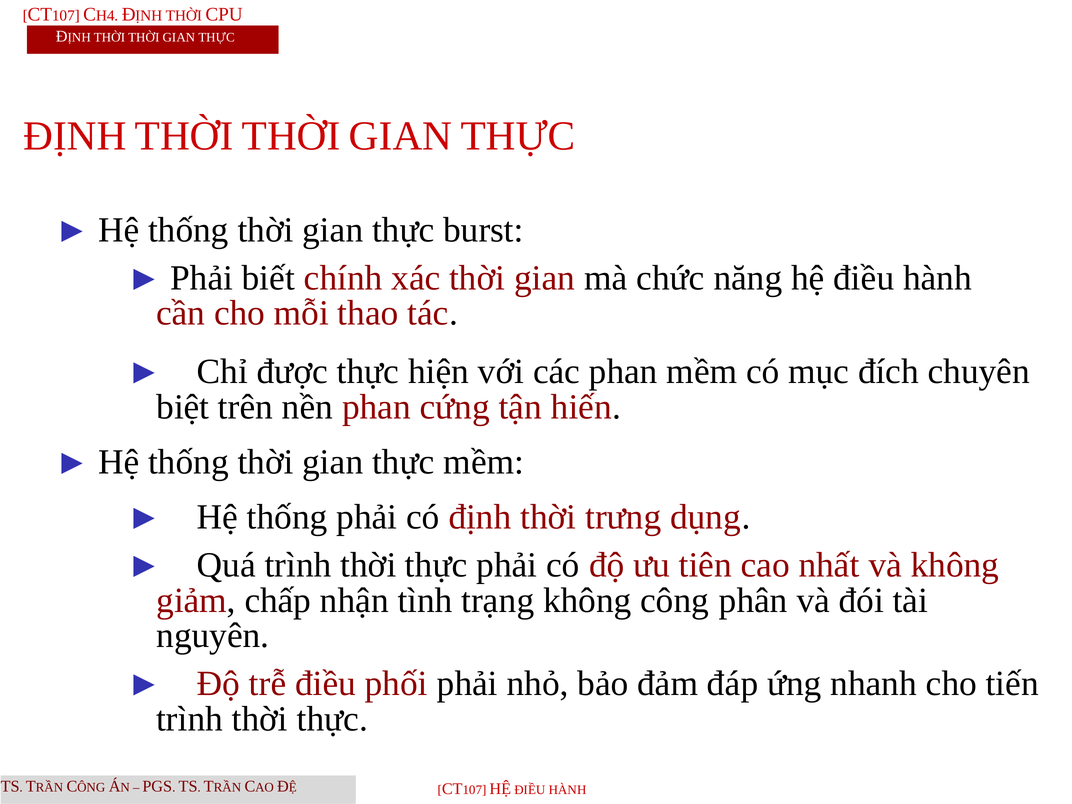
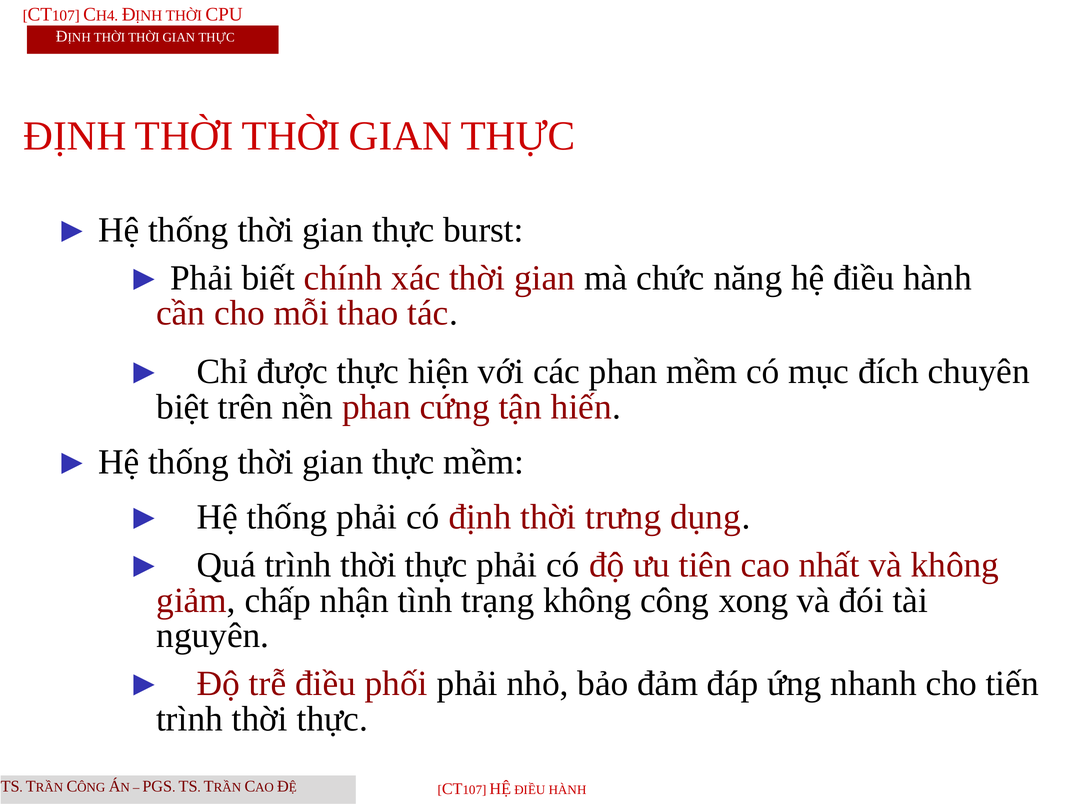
phân: phân -> xong (753, 600)
